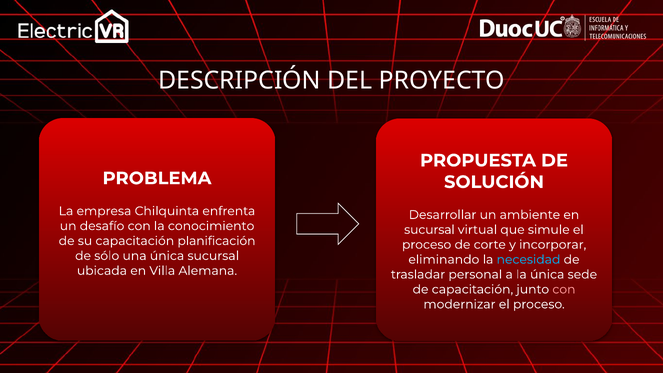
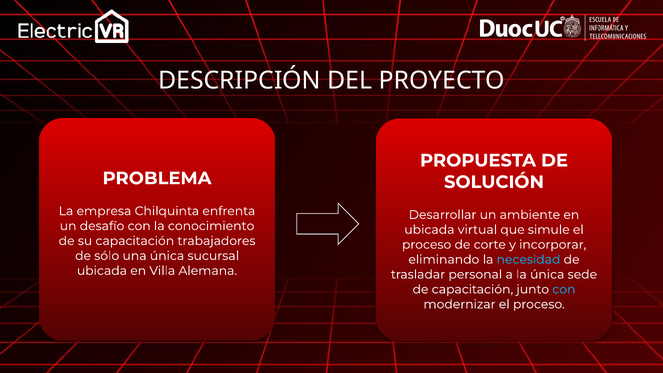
sucursal: sucursal -> ubicada (429, 230)
planificación: planificación -> trabajadores (216, 241)
con colour: pink -> light blue (564, 289)
